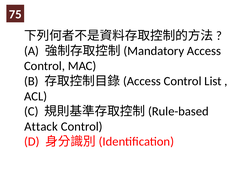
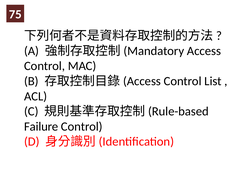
Attack: Attack -> Failure (41, 126)
